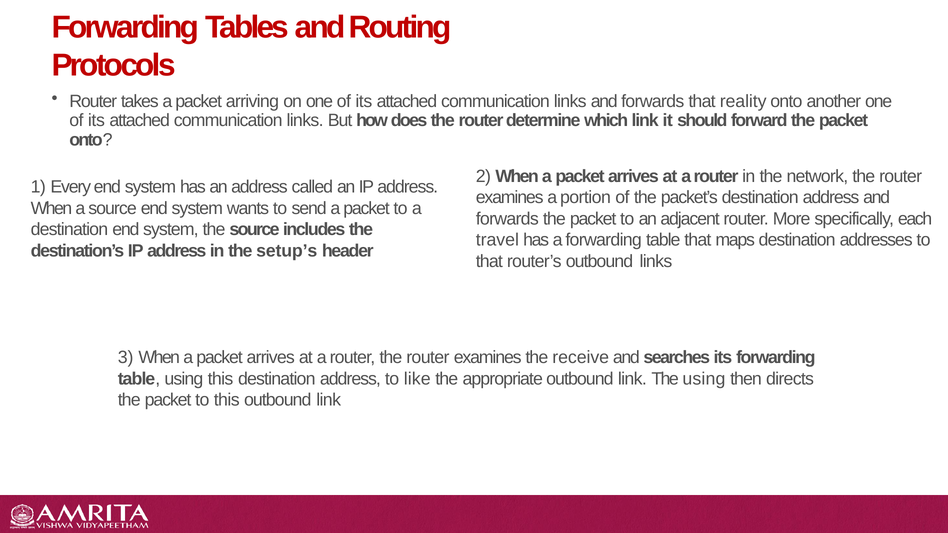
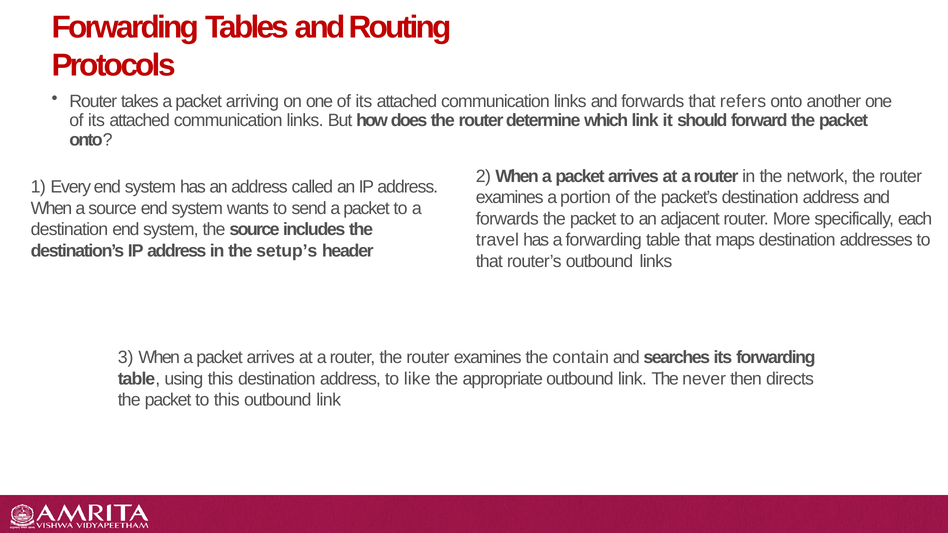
reality: reality -> refers (743, 102)
receive: receive -> contain (581, 358)
The using: using -> never (704, 379)
